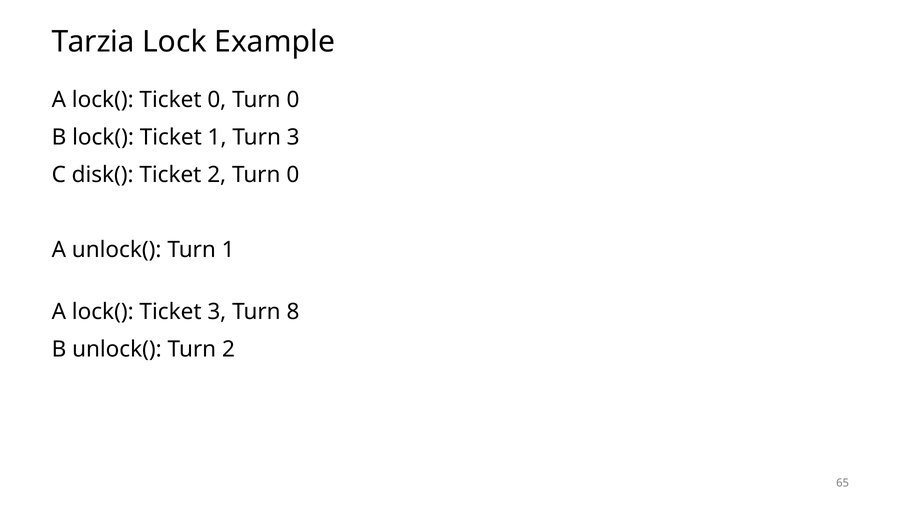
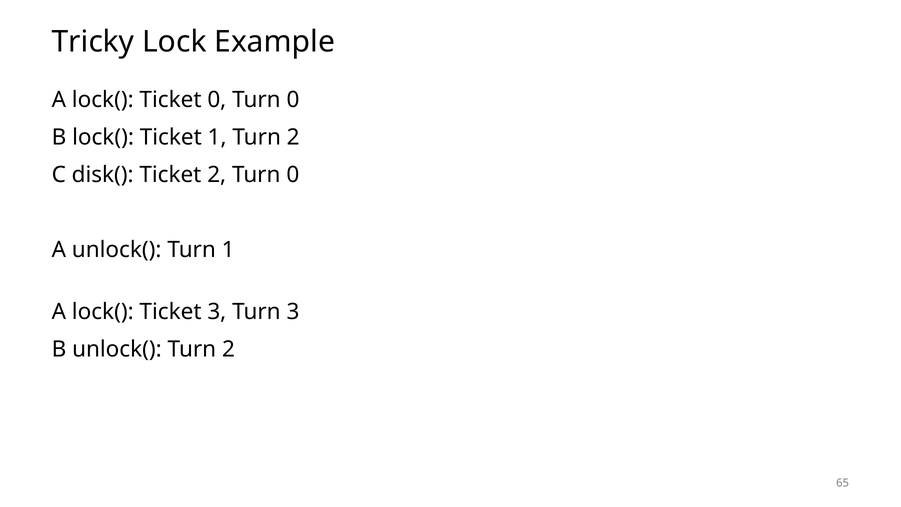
Tarzia: Tarzia -> Tricky (93, 42)
1 Turn 3: 3 -> 2 (293, 137)
Turn 8: 8 -> 3 (293, 311)
